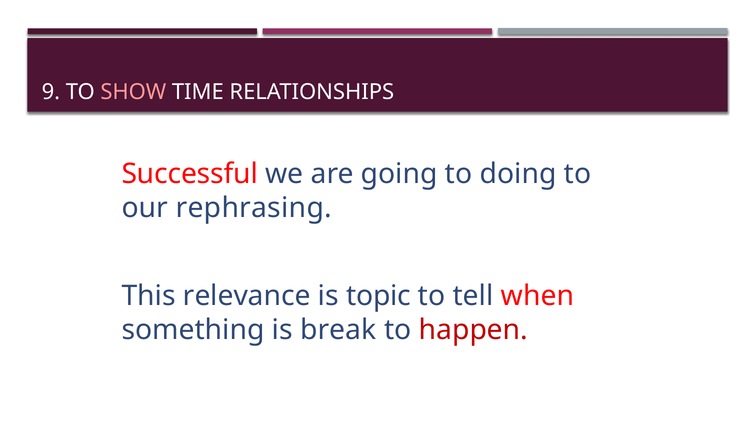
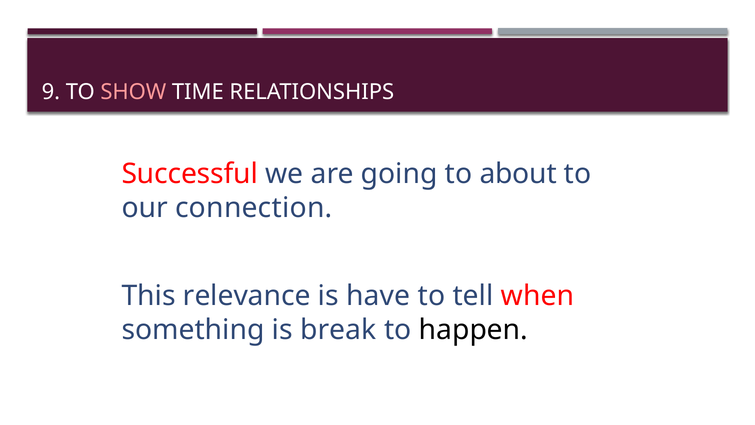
doing: doing -> about (518, 174)
rephrasing: rephrasing -> connection (254, 208)
topic: topic -> have (378, 296)
happen colour: red -> black (473, 330)
